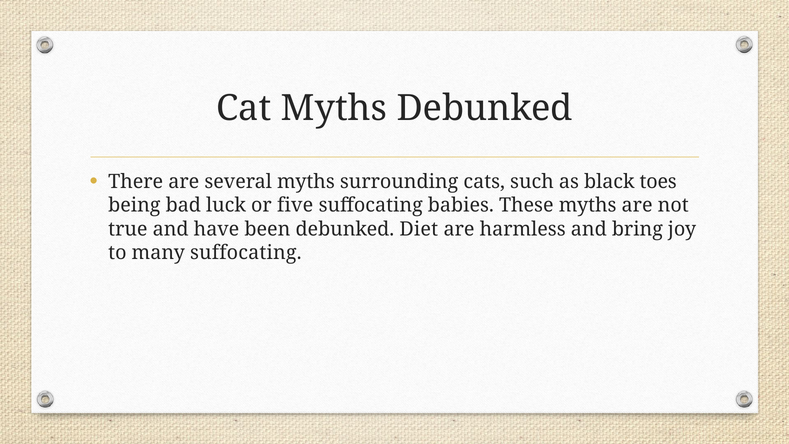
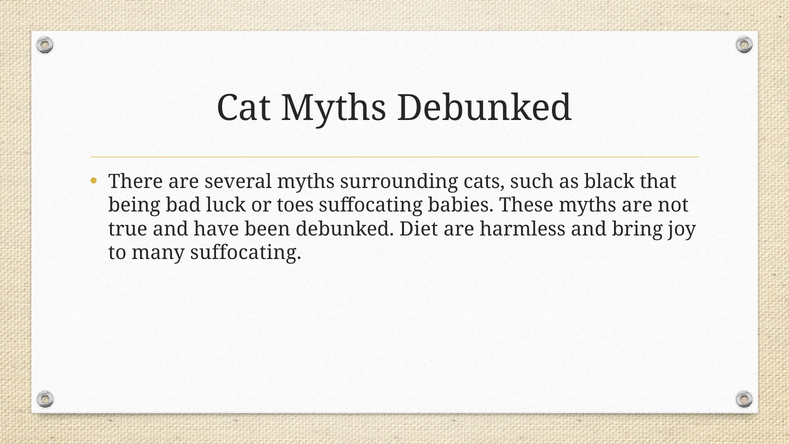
toes: toes -> that (658, 182)
five: five -> toes (295, 205)
